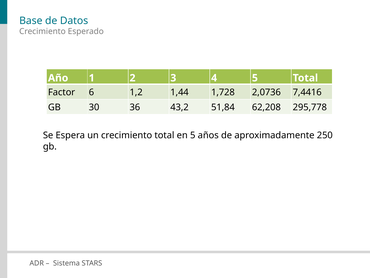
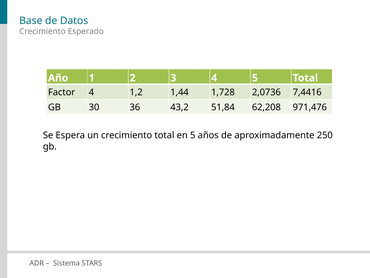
Factor 6: 6 -> 4 (91, 92)
295,778: 295,778 -> 971,476 (310, 107)
